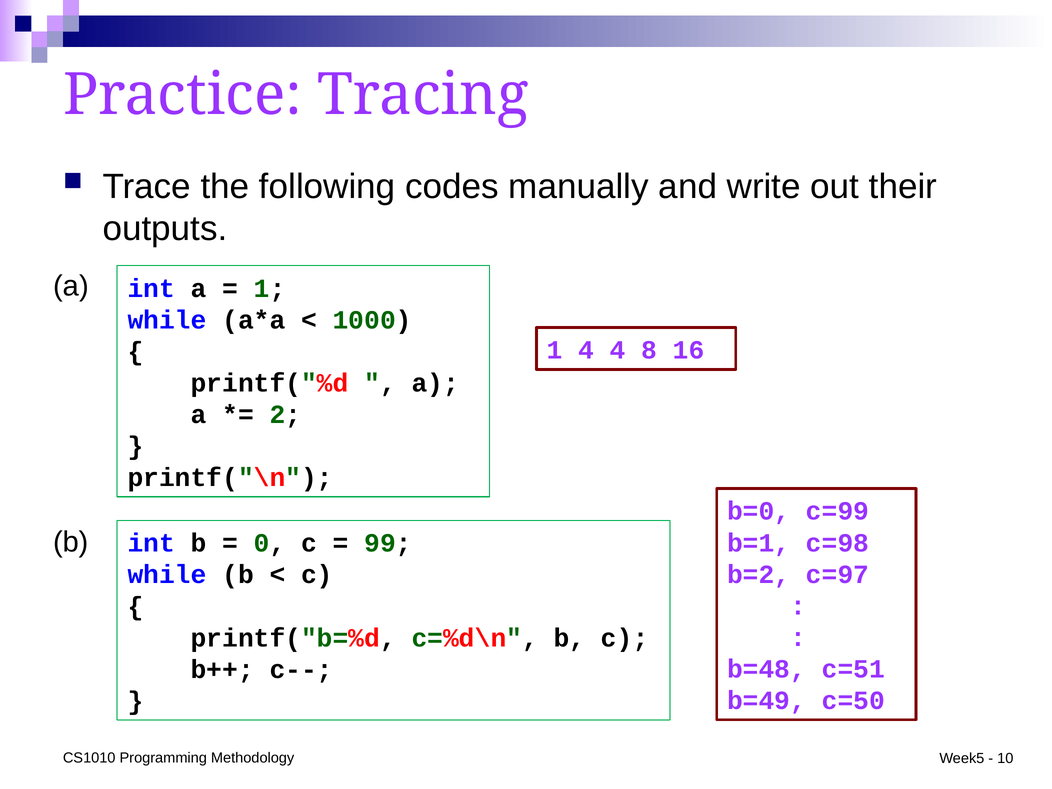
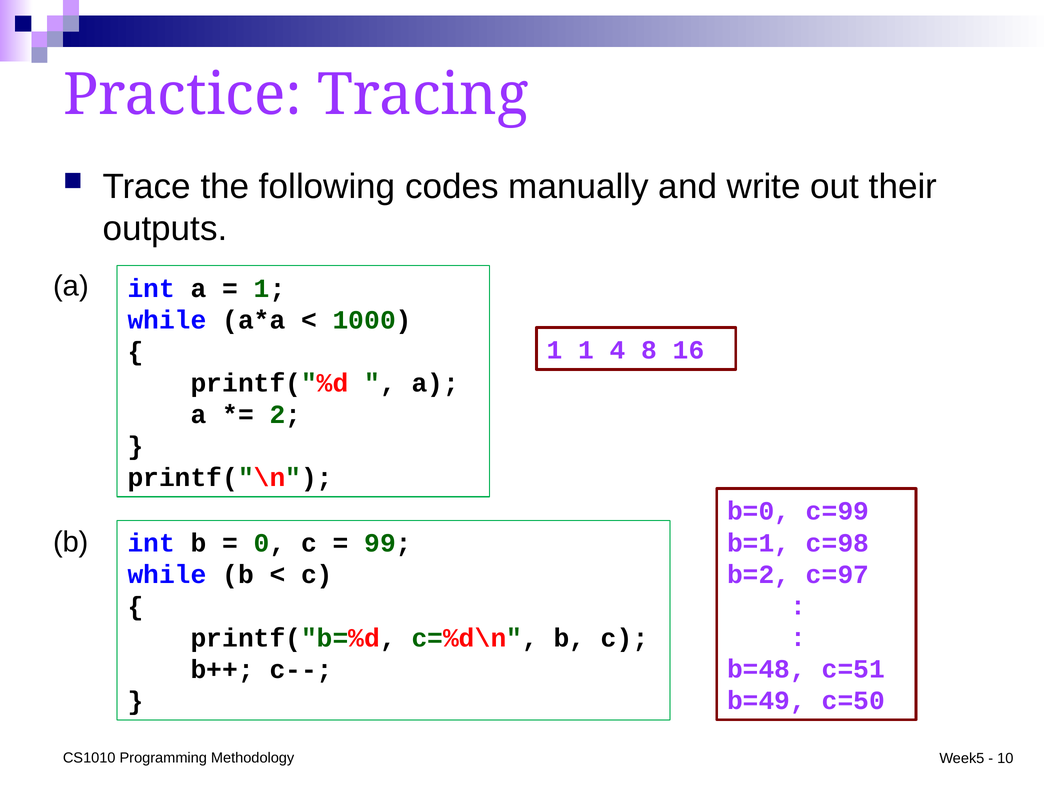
1 4: 4 -> 1 (586, 350)
